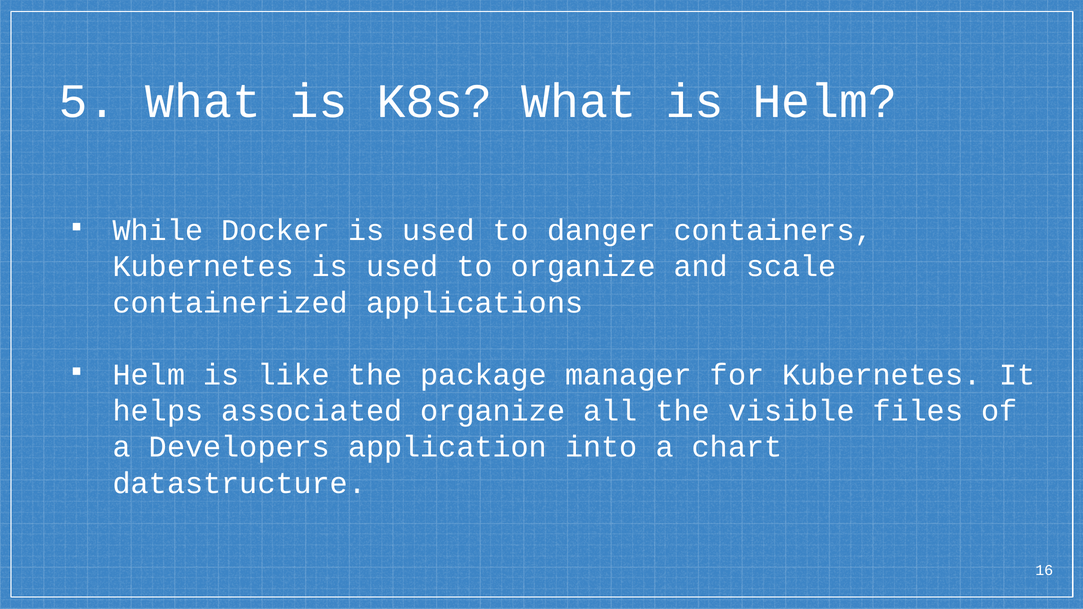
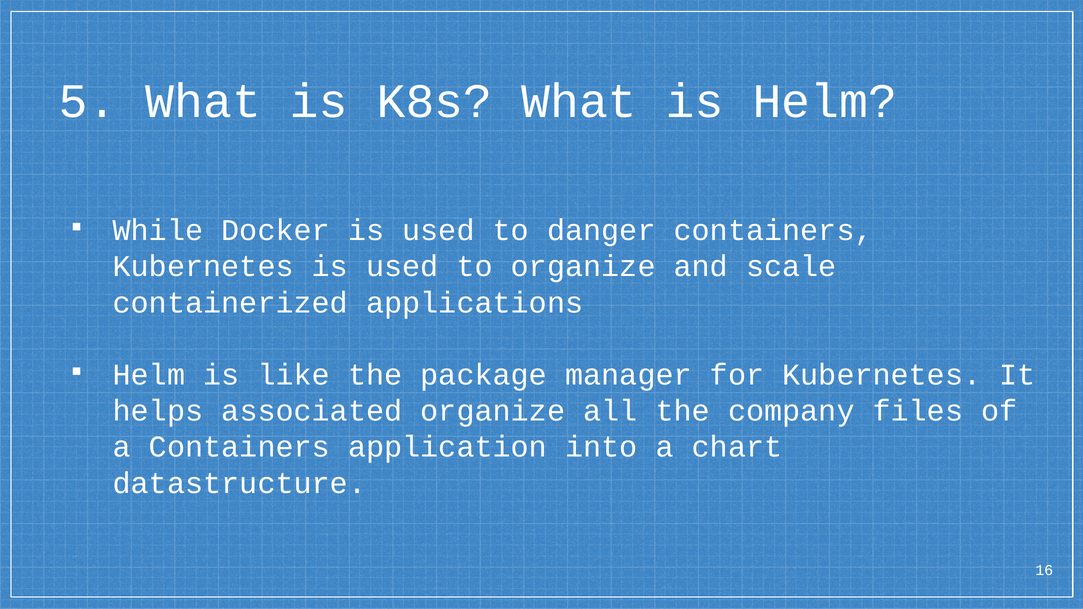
visible: visible -> company (791, 411)
a Developers: Developers -> Containers (239, 447)
